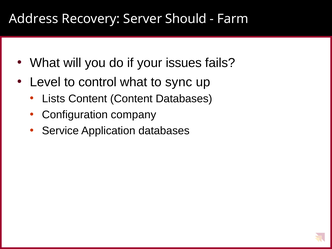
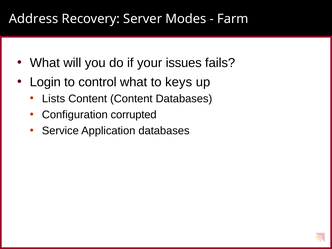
Should: Should -> Modes (186, 19)
Level: Level -> Login (45, 82)
sync: sync -> keys (179, 82)
company: company -> corrupted (134, 115)
